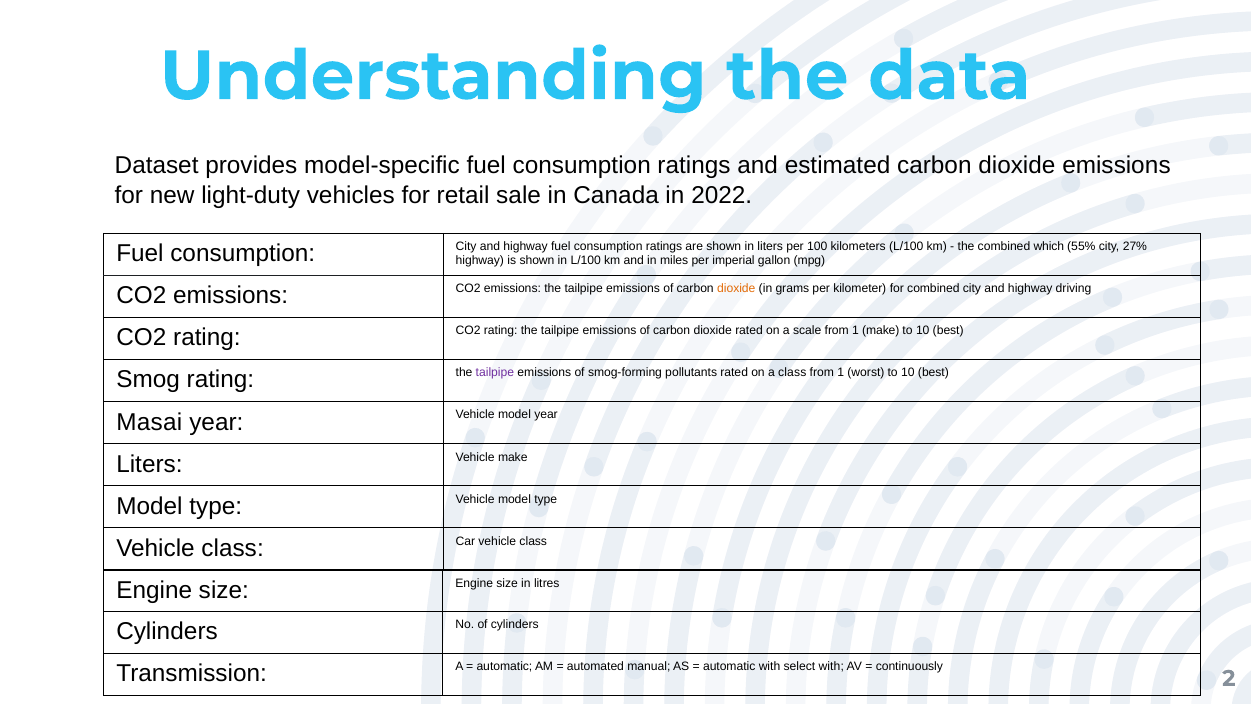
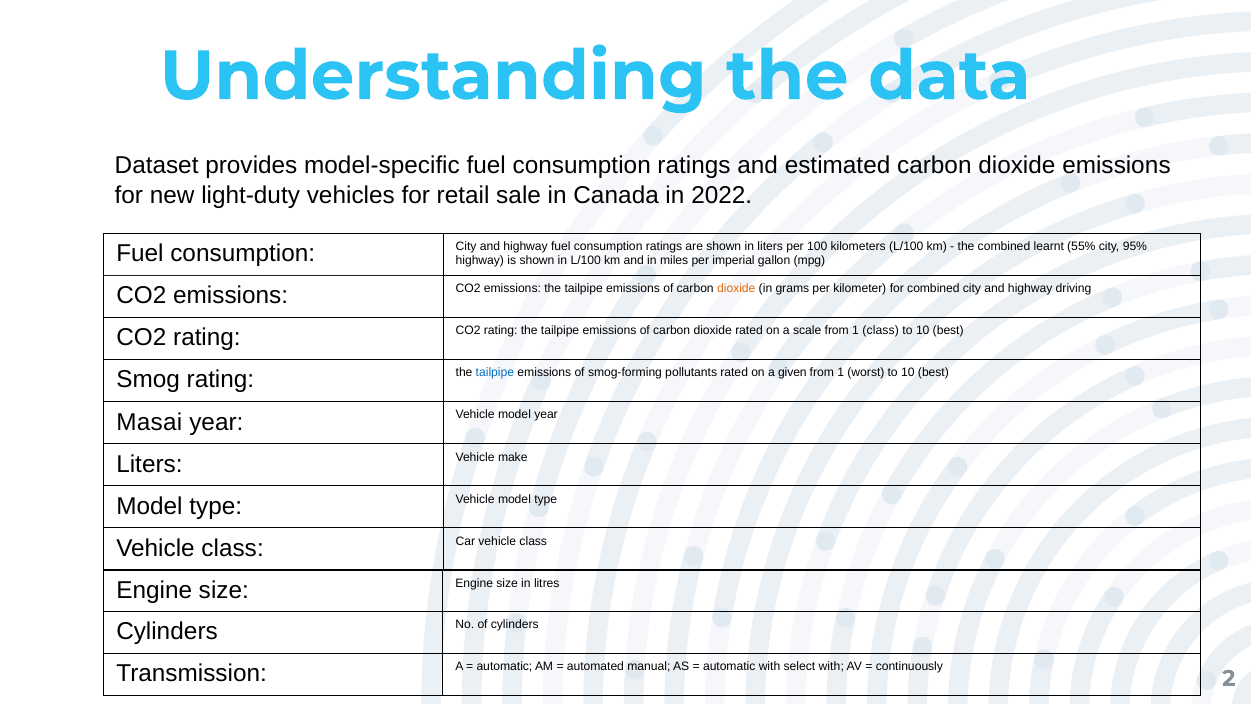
which: which -> learnt (1049, 247)
27%: 27% -> 95% (1135, 247)
1 make: make -> class (881, 331)
tailpipe colour: purple -> blue (495, 373)
a class: class -> given (792, 373)
